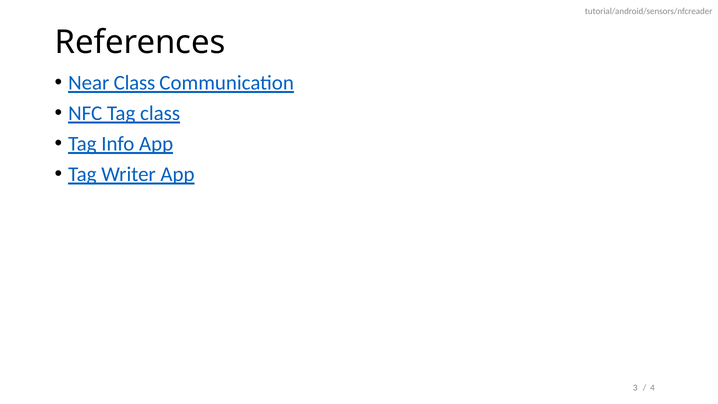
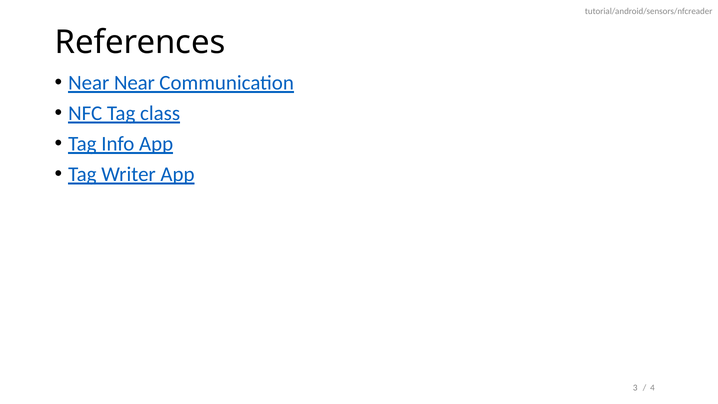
Near Class: Class -> Near (134, 83)
